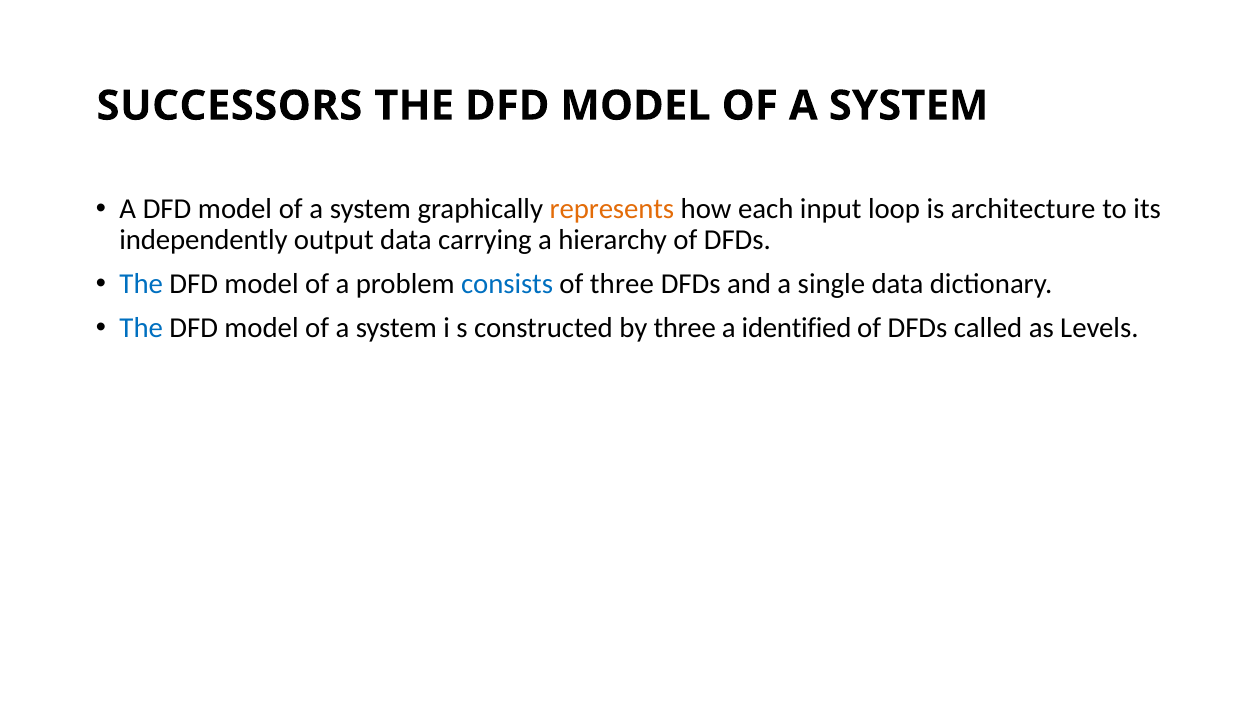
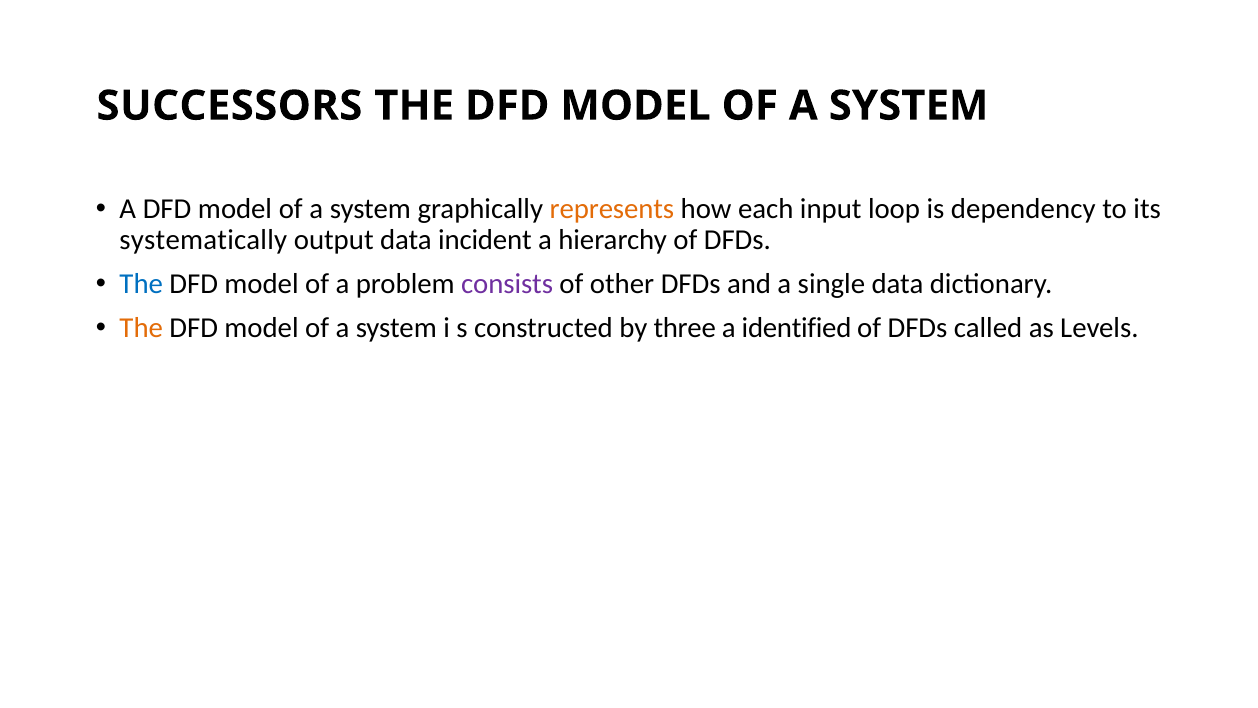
architecture: architecture -> dependency (1023, 208)
independently: independently -> systematically (203, 240)
carrying: carrying -> incident (485, 240)
consists colour: blue -> purple (507, 284)
of three: three -> other (622, 284)
The colour: blue -> orange (141, 328)
